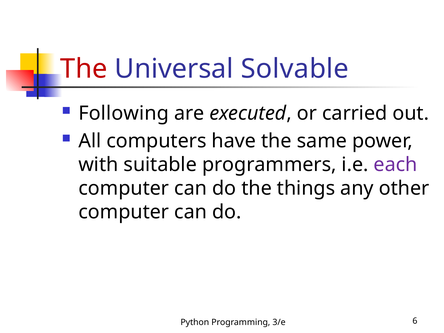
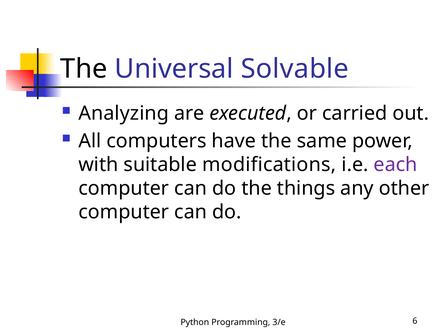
The colour: red -> black (84, 69)
Following: Following -> Analyzing (124, 113)
programmers: programmers -> modifications (269, 165)
